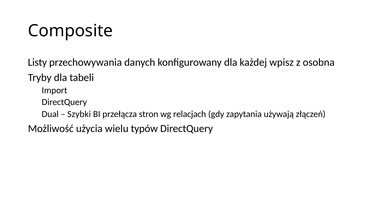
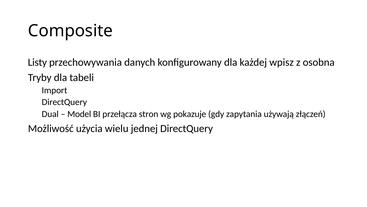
Szybki: Szybki -> Model (79, 114)
relacjach: relacjach -> pokazuje (190, 114)
typów: typów -> jednej (144, 128)
